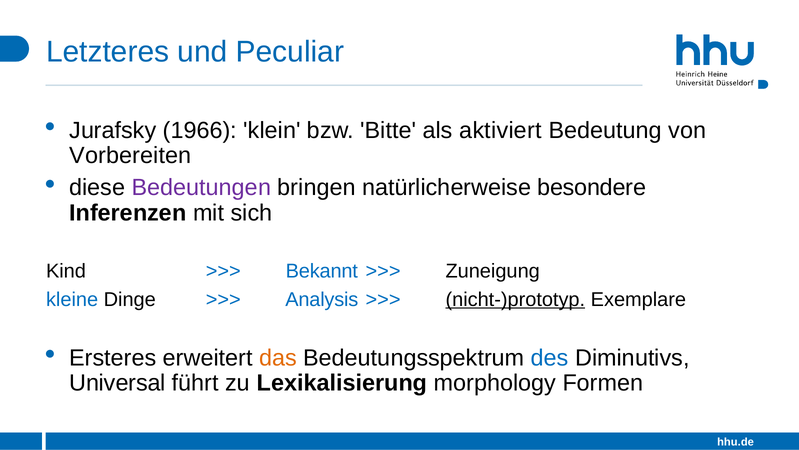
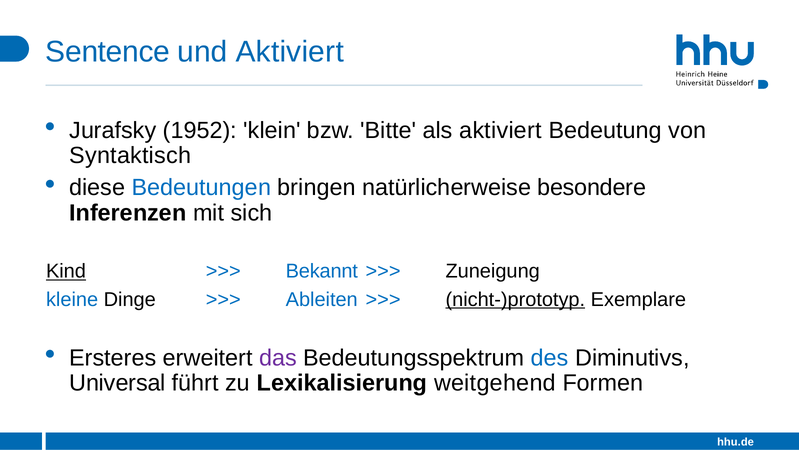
Letzteres: Letzteres -> Sentence (108, 52)
und Peculiar: Peculiar -> Aktiviert (290, 52)
1966: 1966 -> 1952 (200, 130)
Vorbereiten: Vorbereiten -> Syntaktisch (130, 156)
Bedeutungen colour: purple -> blue (201, 188)
Kind underline: none -> present (66, 271)
Analysis: Analysis -> Ableiten (322, 300)
das colour: orange -> purple (278, 358)
morphology: morphology -> weitgehend (495, 383)
